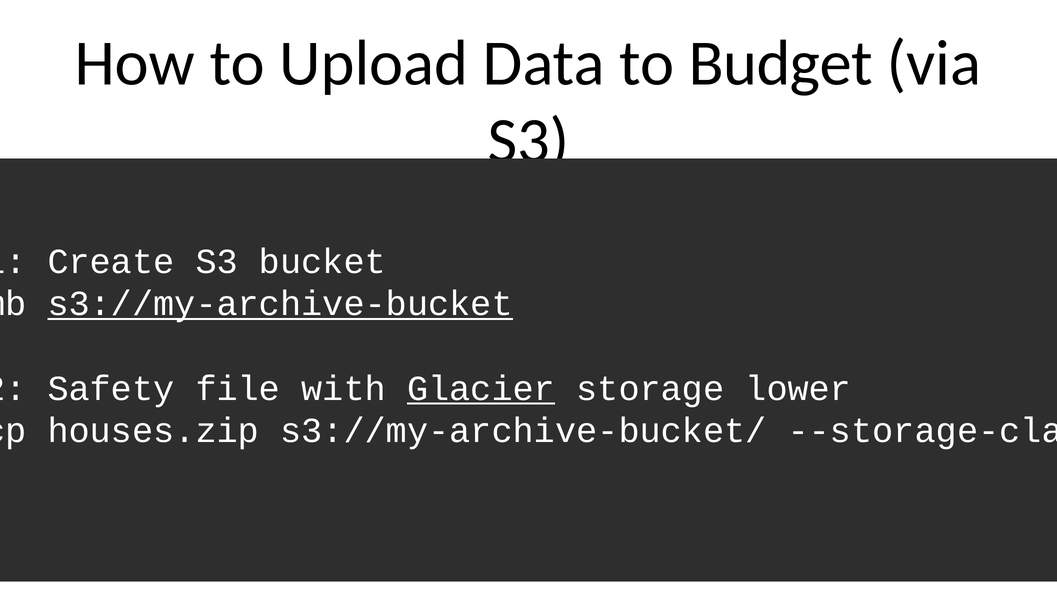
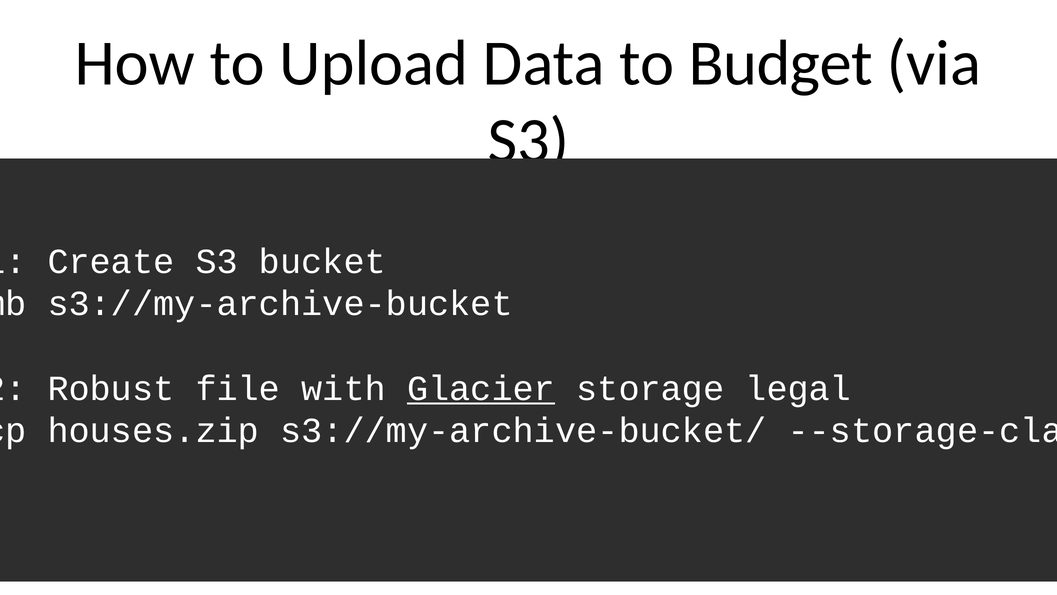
s3://my-archive-bucket underline: present -> none (280, 304)
Safety: Safety -> Robust (111, 388)
lower: lower -> legal (798, 388)
